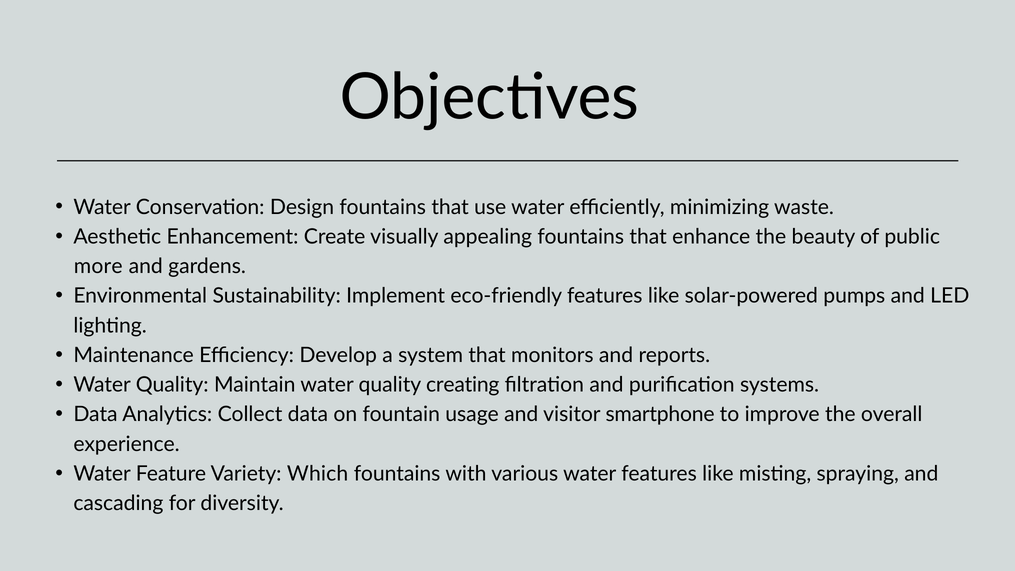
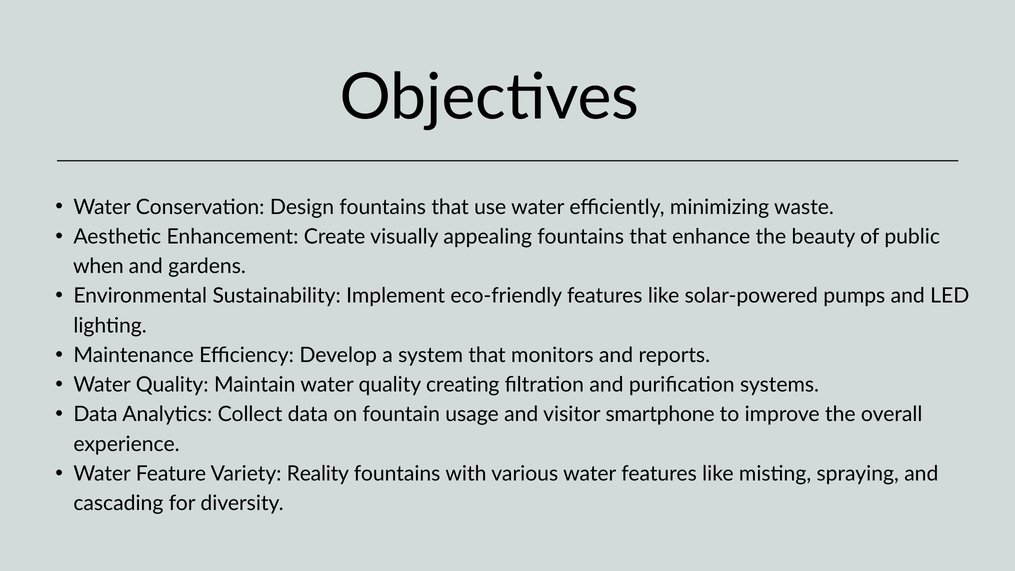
more: more -> when (98, 266)
Which: Which -> Reality (318, 474)
